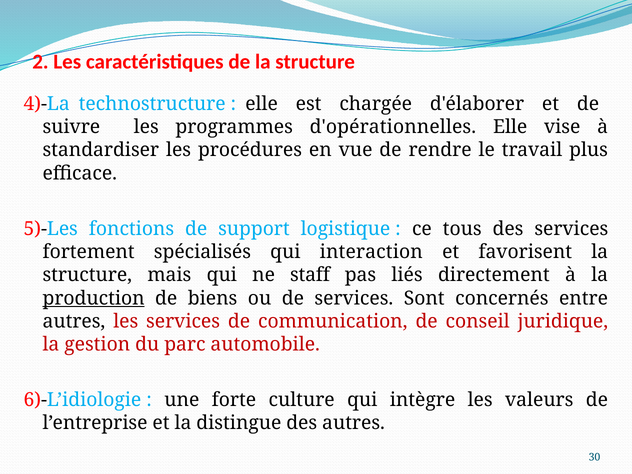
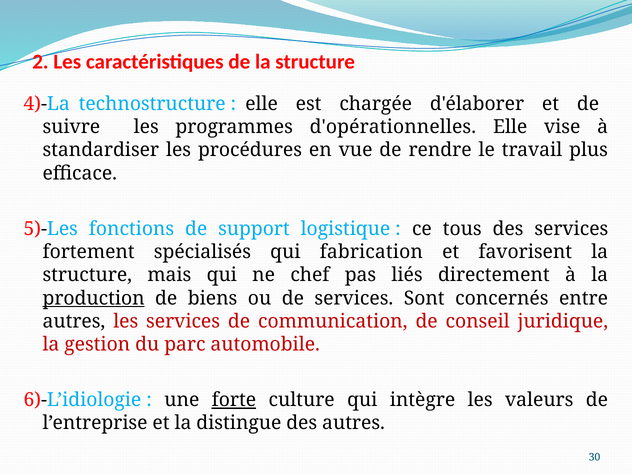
interaction: interaction -> fabrication (371, 252)
staff: staff -> chef (310, 275)
forte underline: none -> present (234, 400)
